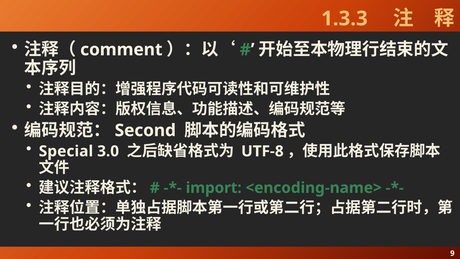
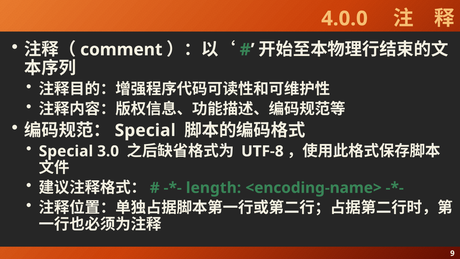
1.3.3: 1.3.3 -> 4.0.0 (344, 19)
Second: Second -> Special (145, 130)
import: import -> length (214, 188)
